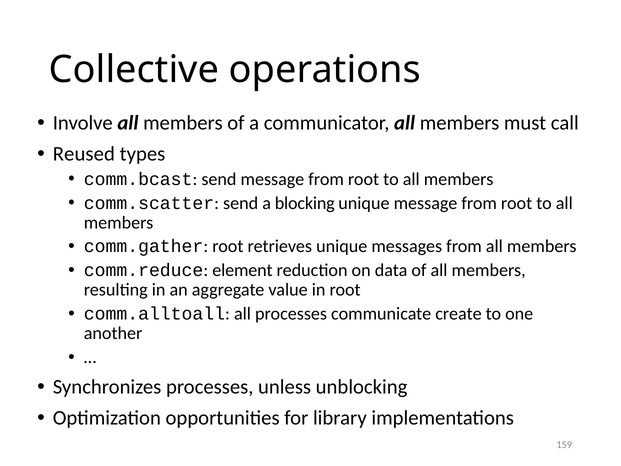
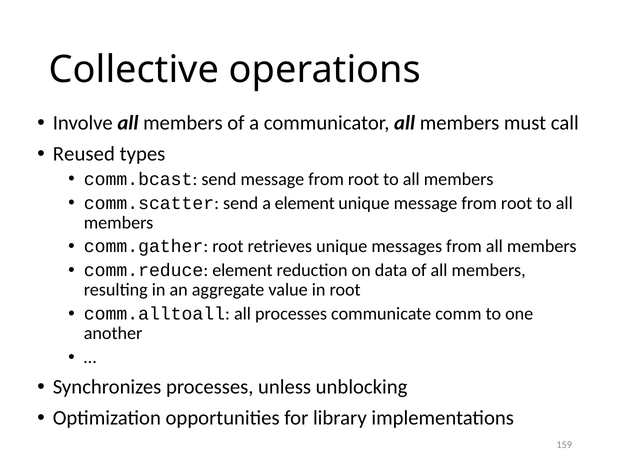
a blocking: blocking -> element (305, 203)
create: create -> comm (458, 314)
